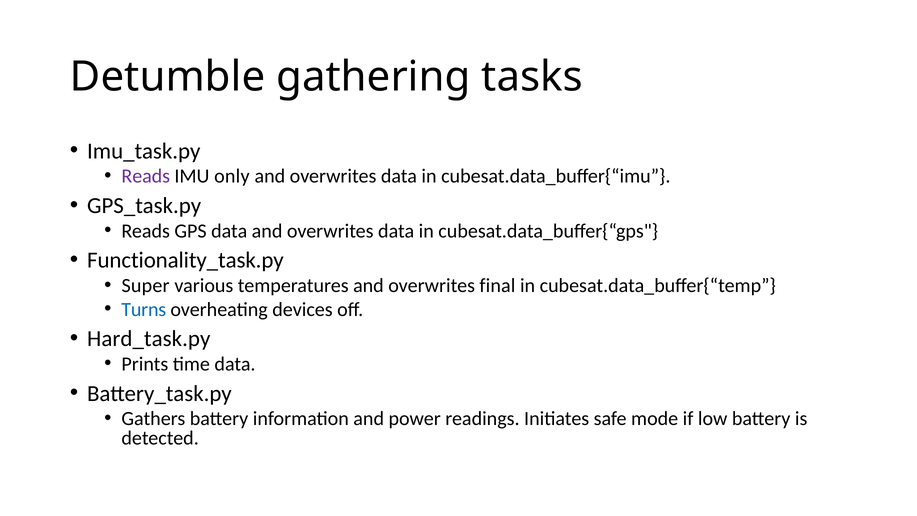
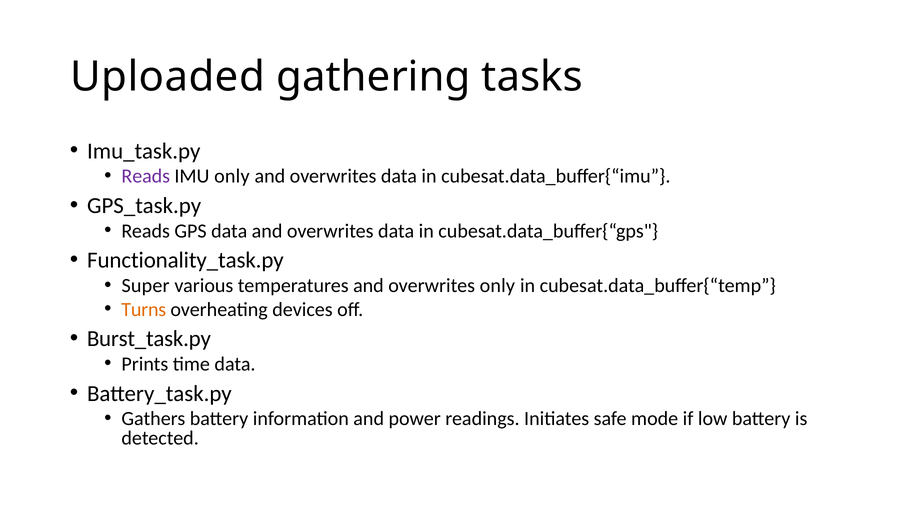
Detumble: Detumble -> Uploaded (167, 77)
overwrites final: final -> only (497, 286)
Turns colour: blue -> orange (144, 309)
Hard_task.py: Hard_task.py -> Burst_task.py (149, 339)
